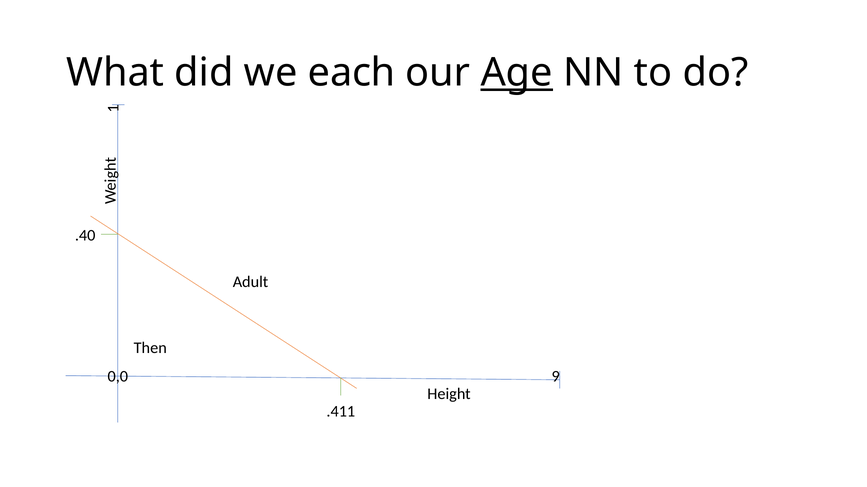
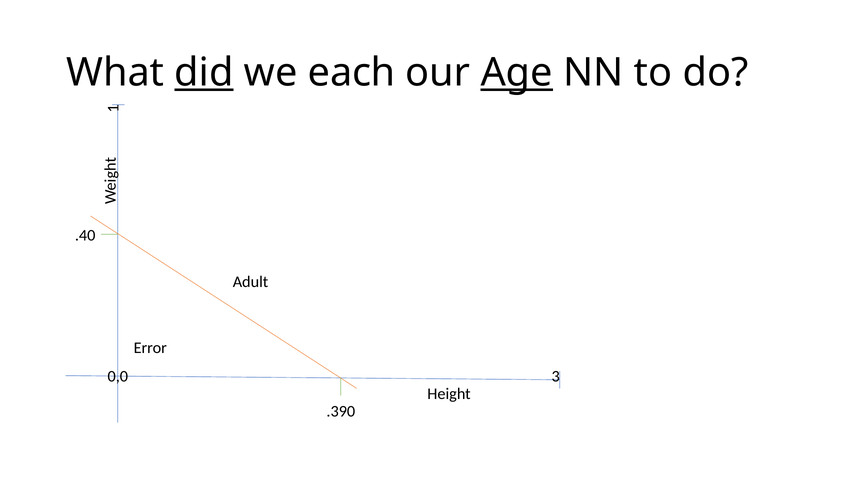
did underline: none -> present (204, 73)
Then: Then -> Error (150, 348)
9: 9 -> 3 (556, 377)
.411: .411 -> .390 (341, 412)
